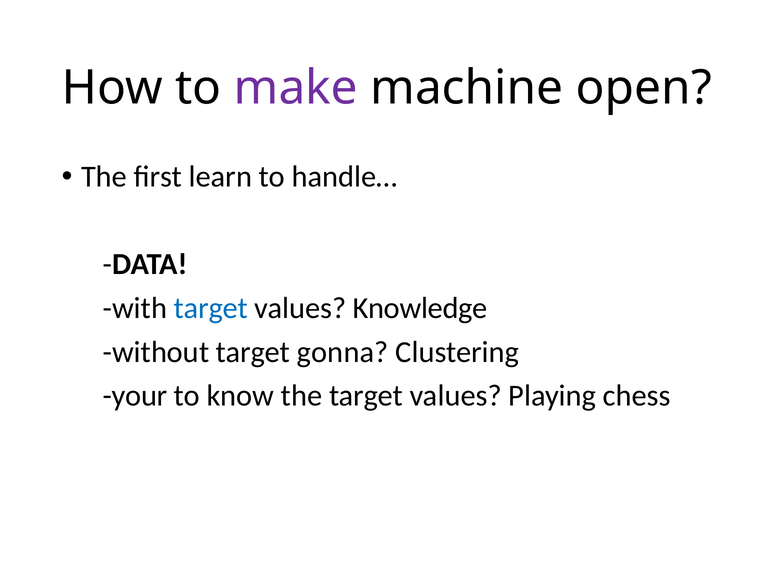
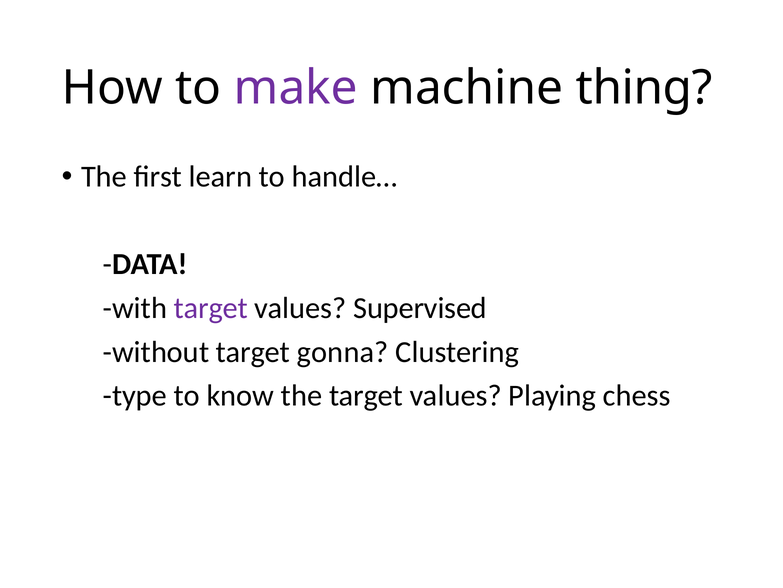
open: open -> thing (644, 88)
target colour: blue -> purple (211, 308)
Knowledge: Knowledge -> Supervised (420, 308)
your: your -> type (135, 395)
